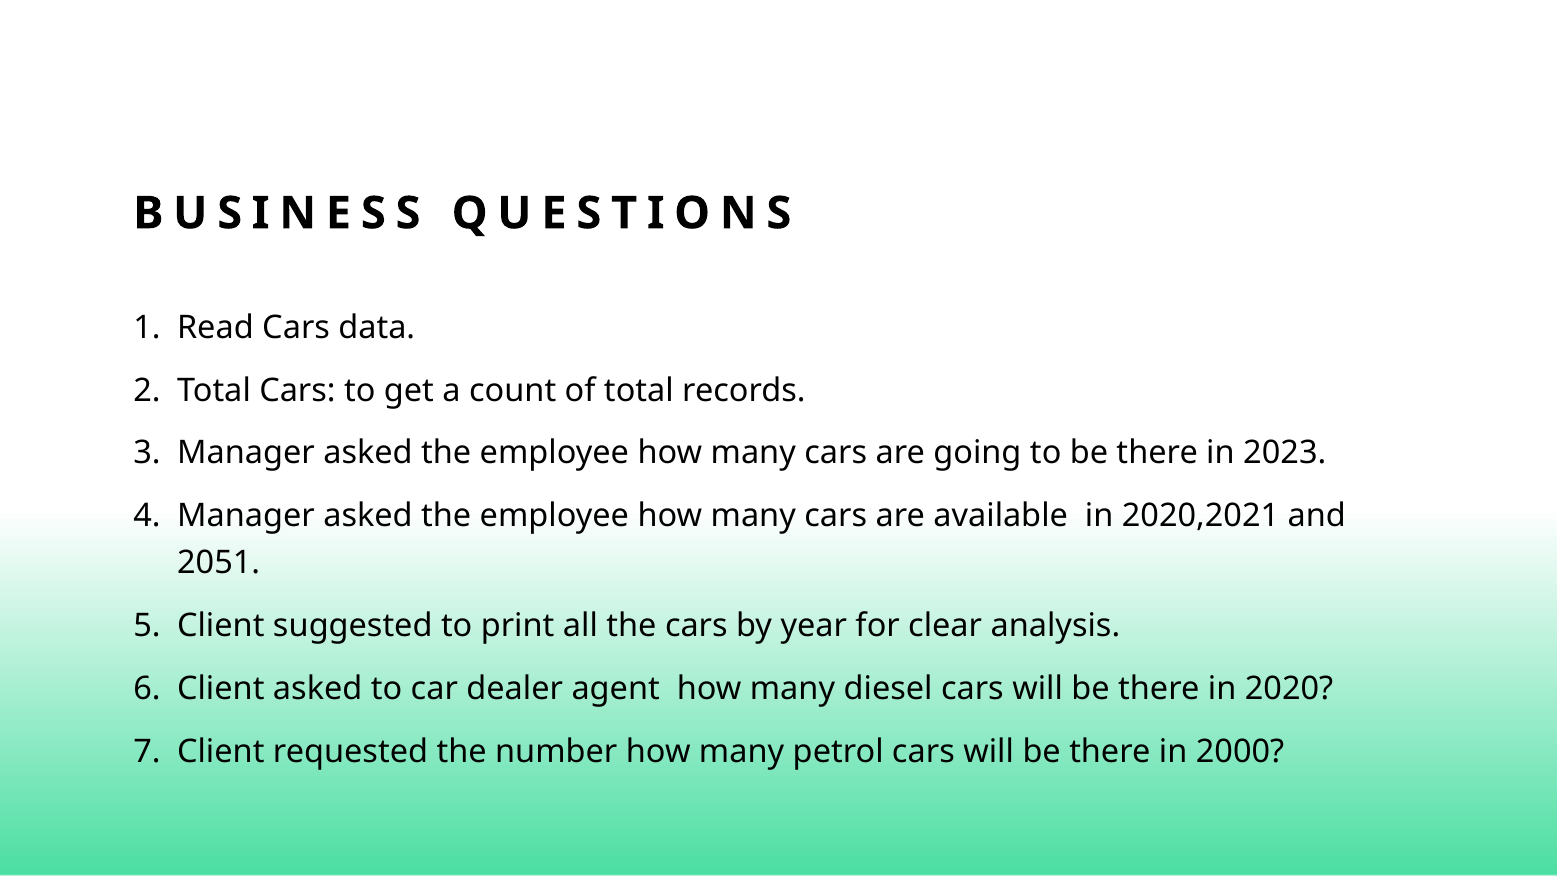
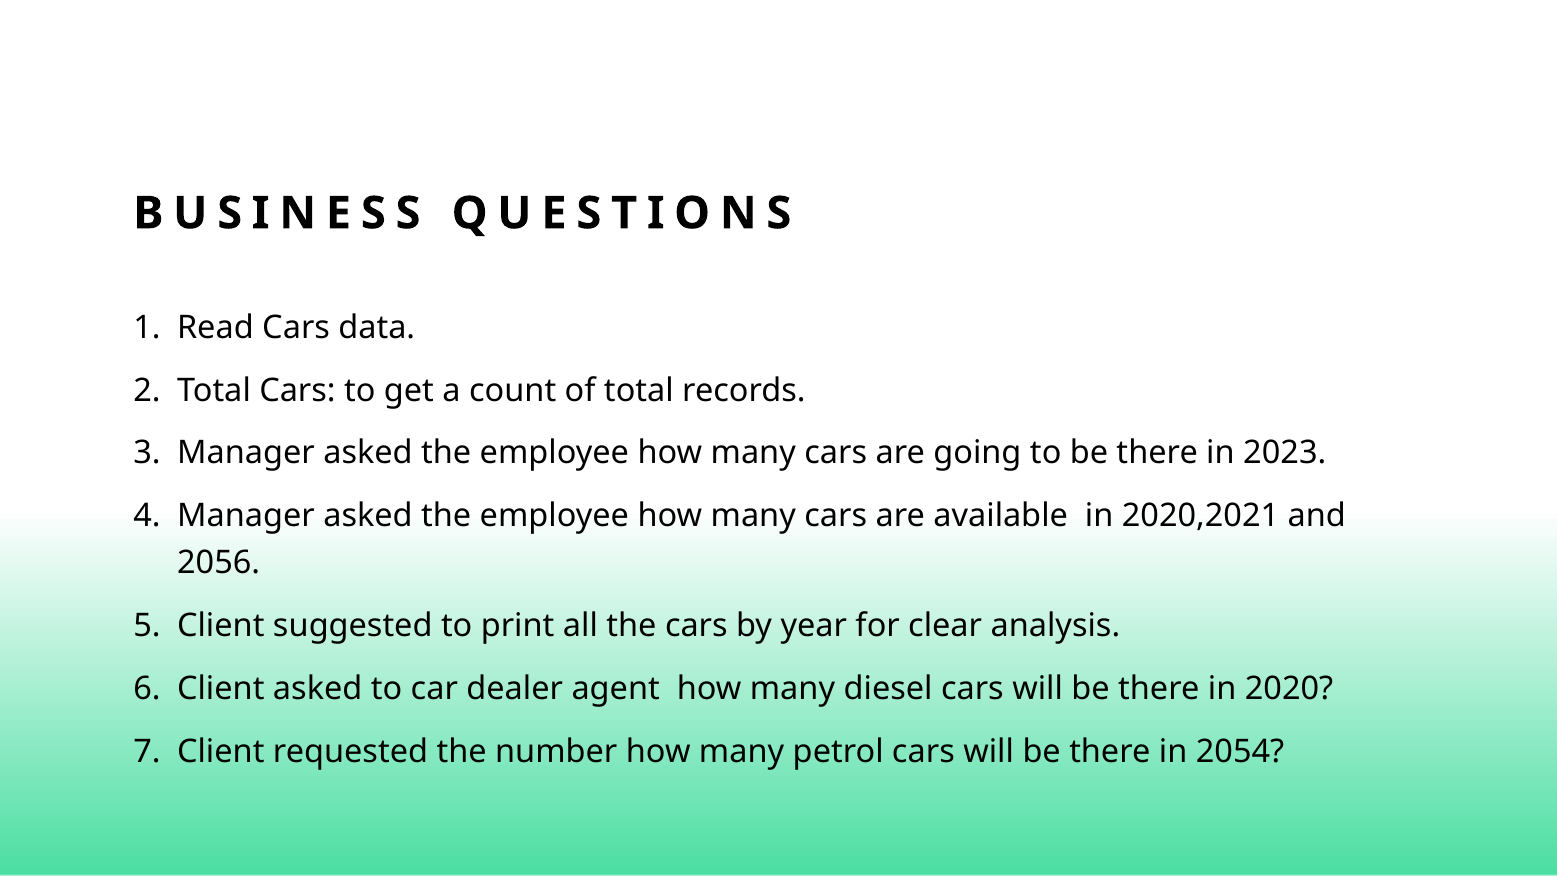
2051: 2051 -> 2056 (219, 563)
2000: 2000 -> 2054 (1240, 752)
